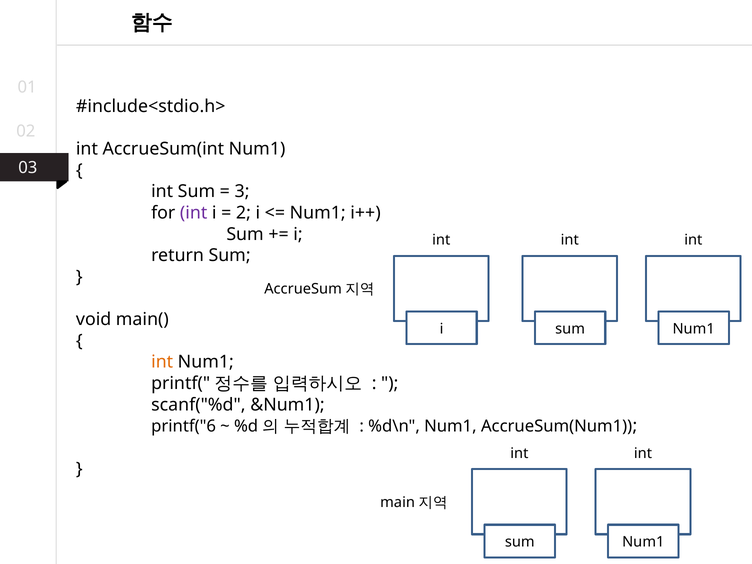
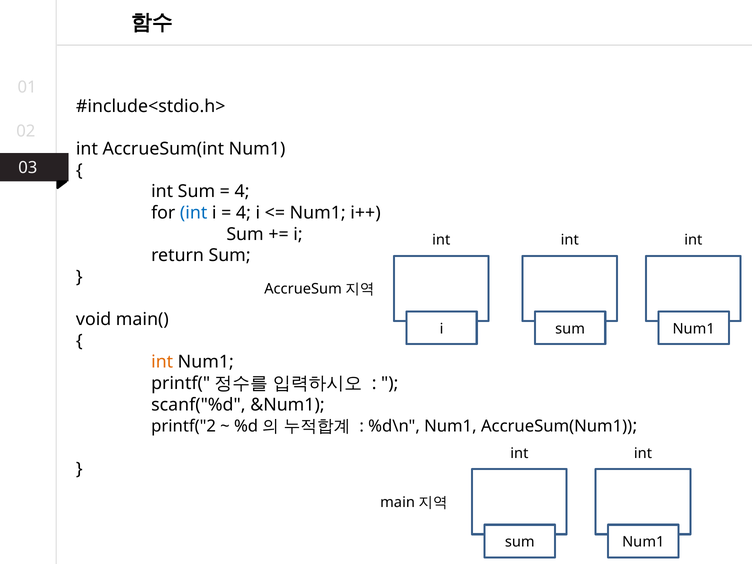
3: 3 -> 4 (242, 192)
int colour: purple -> blue (194, 213)
2: 2 -> 4 (243, 213)
printf("6: printf("6 -> printf("2 (184, 426)
